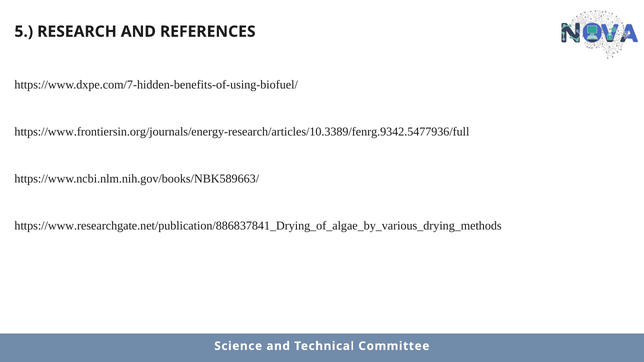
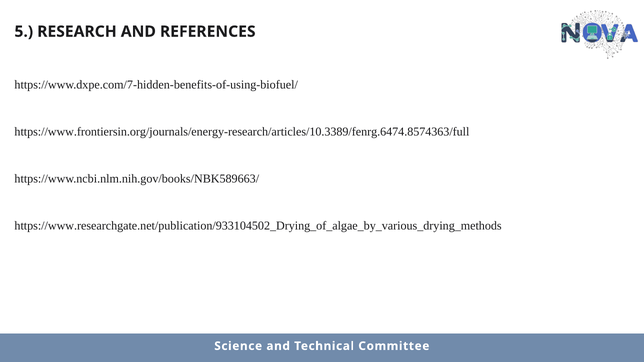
https://www.frontiersin.org/journals/energy-research/articles/10.3389/fenrg.9342.5477936/full: https://www.frontiersin.org/journals/energy-research/articles/10.3389/fenrg.9342.5477936/full -> https://www.frontiersin.org/journals/energy-research/articles/10.3389/fenrg.6474.8574363/full (242, 132)
https://www.researchgate.net/publication/886837841_Drying_of_algae_by_various_drying_methods: https://www.researchgate.net/publication/886837841_Drying_of_algae_by_various_drying_methods -> https://www.researchgate.net/publication/933104502_Drying_of_algae_by_various_drying_methods (258, 226)
